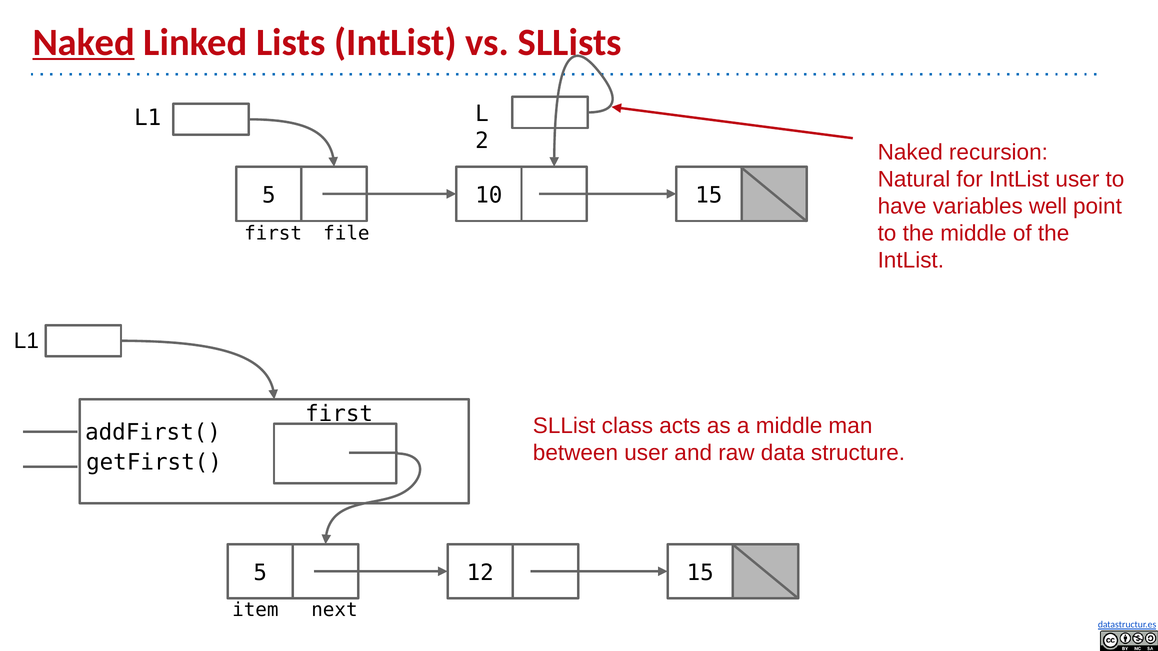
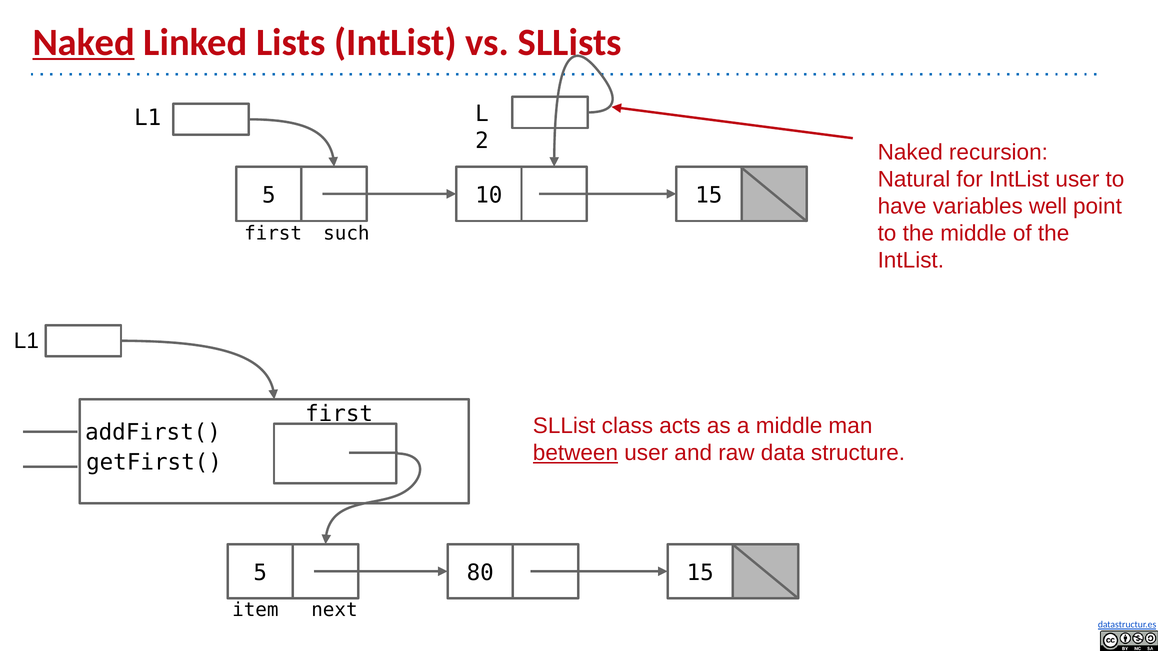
file: file -> such (346, 233)
between underline: none -> present (575, 453)
12: 12 -> 80 (480, 573)
